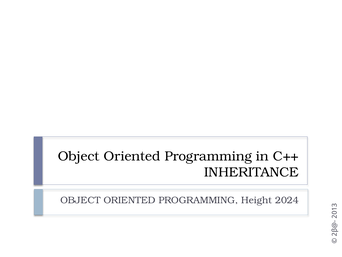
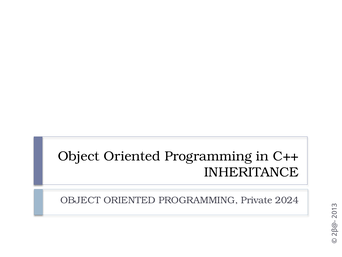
Height: Height -> Private (257, 200)
